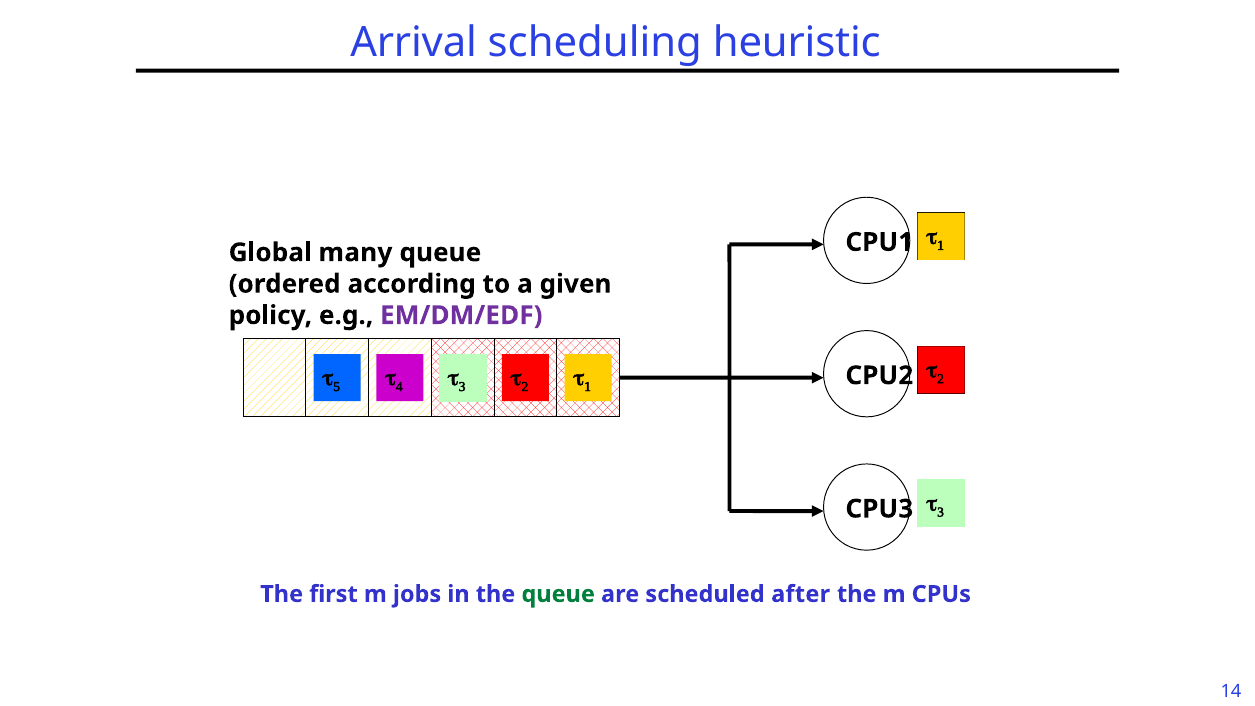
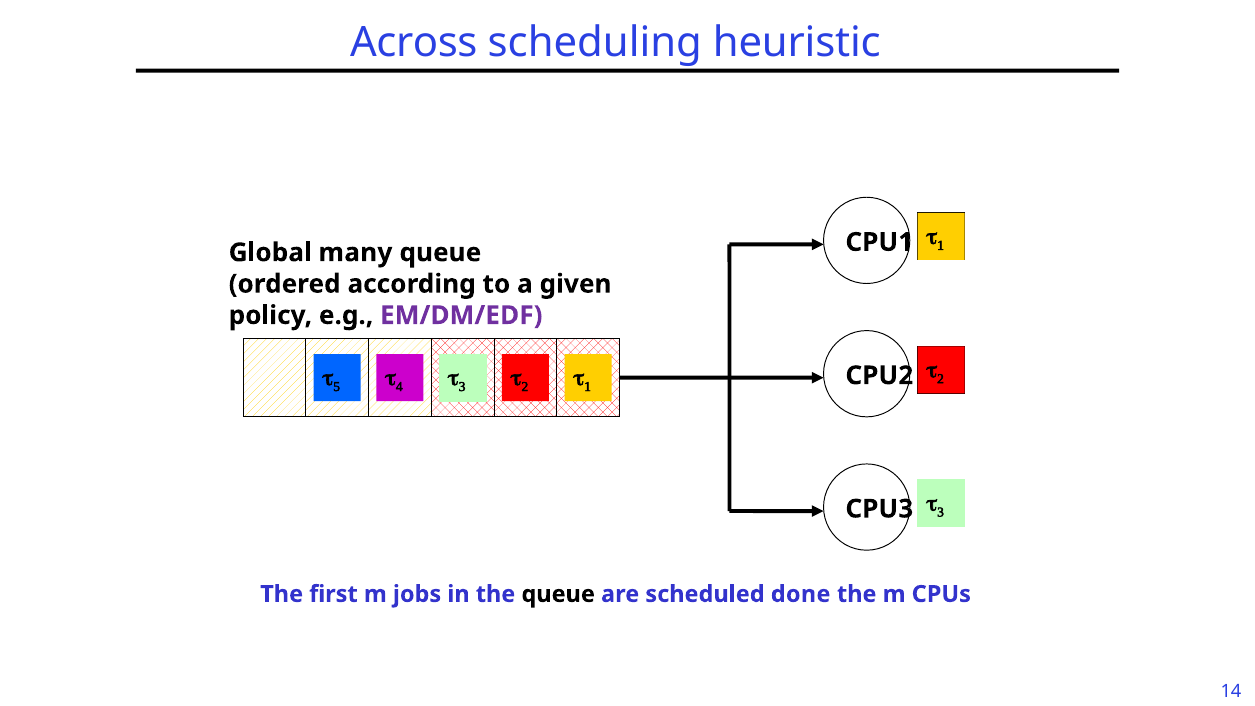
Arrival: Arrival -> Across (414, 42)
queue colour: green -> black (558, 594)
after: after -> done (801, 594)
